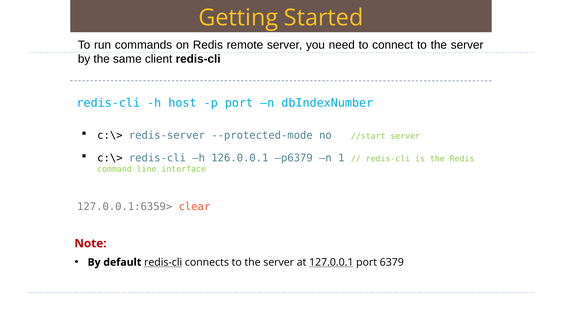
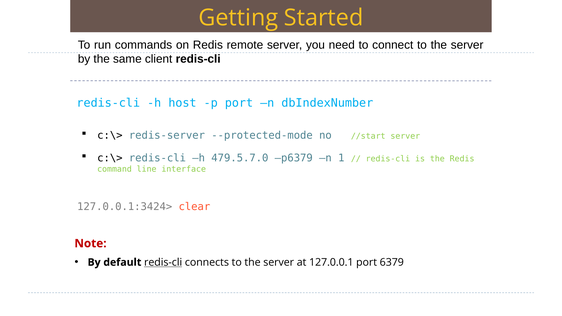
126.0.0.1: 126.0.0.1 -> 479.5.7.0 (240, 158)
127.0.0.1:6359>: 127.0.0.1:6359> -> 127.0.0.1:3424> (125, 207)
127.0.0.1 underline: present -> none (331, 262)
